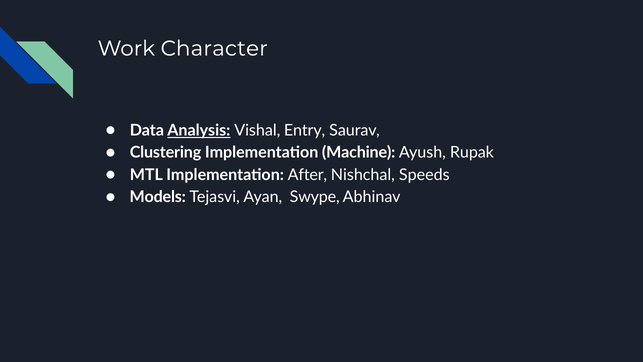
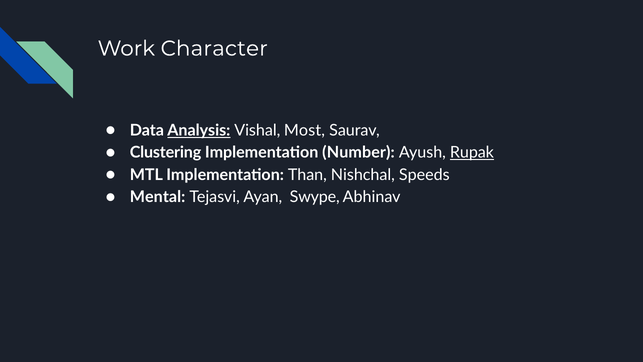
Entry: Entry -> Most (304, 130)
Machine: Machine -> Number (358, 152)
Rupak underline: none -> present (472, 152)
After: After -> Than (307, 175)
Models: Models -> Mental (158, 197)
